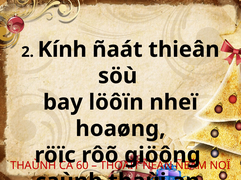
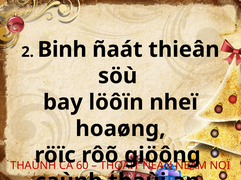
Kính: Kính -> Binh (62, 50)
